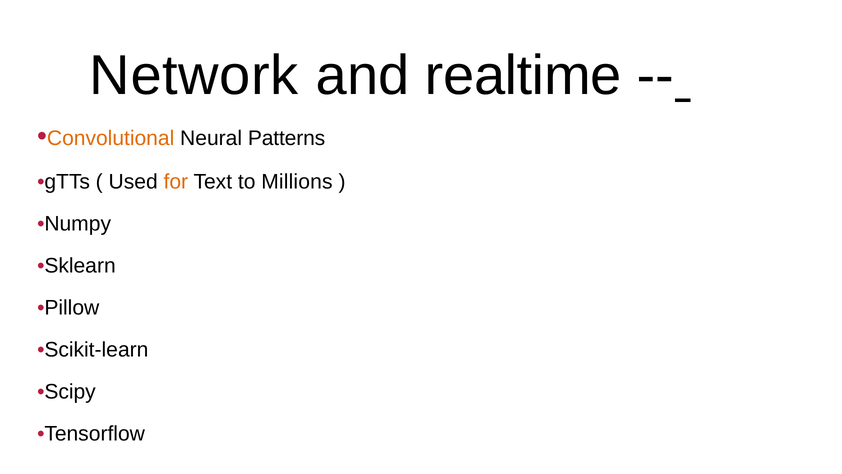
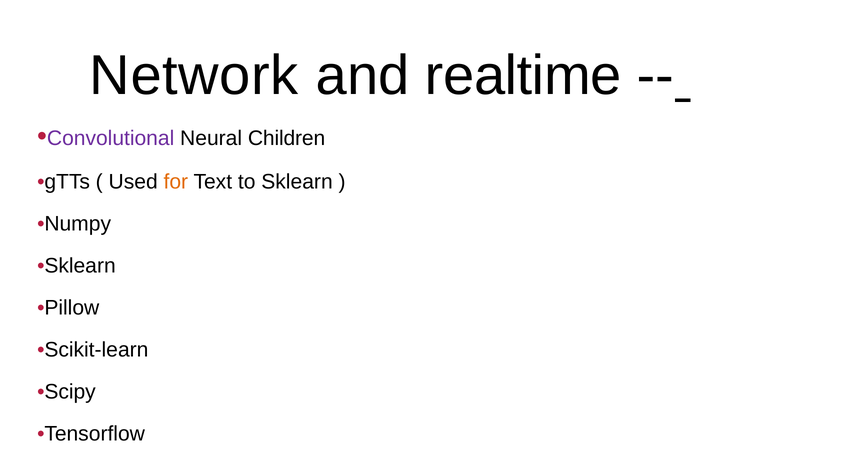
Convolutional colour: orange -> purple (111, 138)
Patterns: Patterns -> Children (287, 138)
to Millions: Millions -> Sklearn (297, 182)
